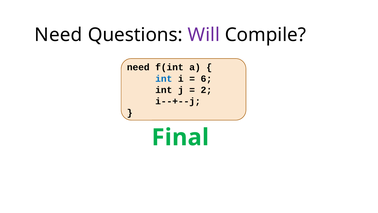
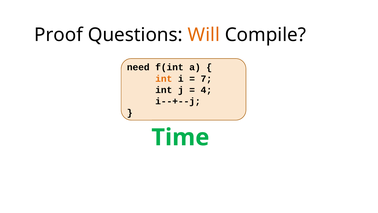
Need: Need -> Proof (58, 35)
Will colour: purple -> orange (204, 35)
int colour: blue -> orange (164, 79)
6: 6 -> 7 (206, 79)
2: 2 -> 4 (206, 90)
Final: Final -> Time (180, 137)
